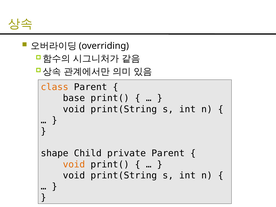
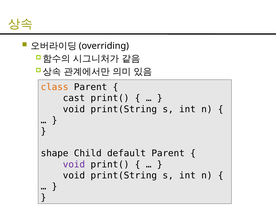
base: base -> cast (74, 98)
private: private -> default (127, 153)
void colour: orange -> purple (74, 164)
